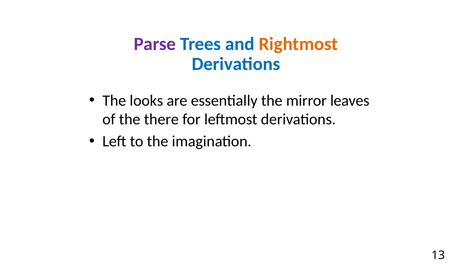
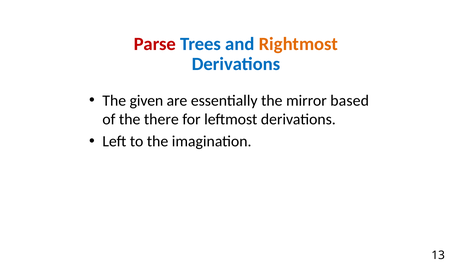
Parse colour: purple -> red (155, 44)
looks: looks -> given (146, 101)
leaves: leaves -> based (350, 101)
